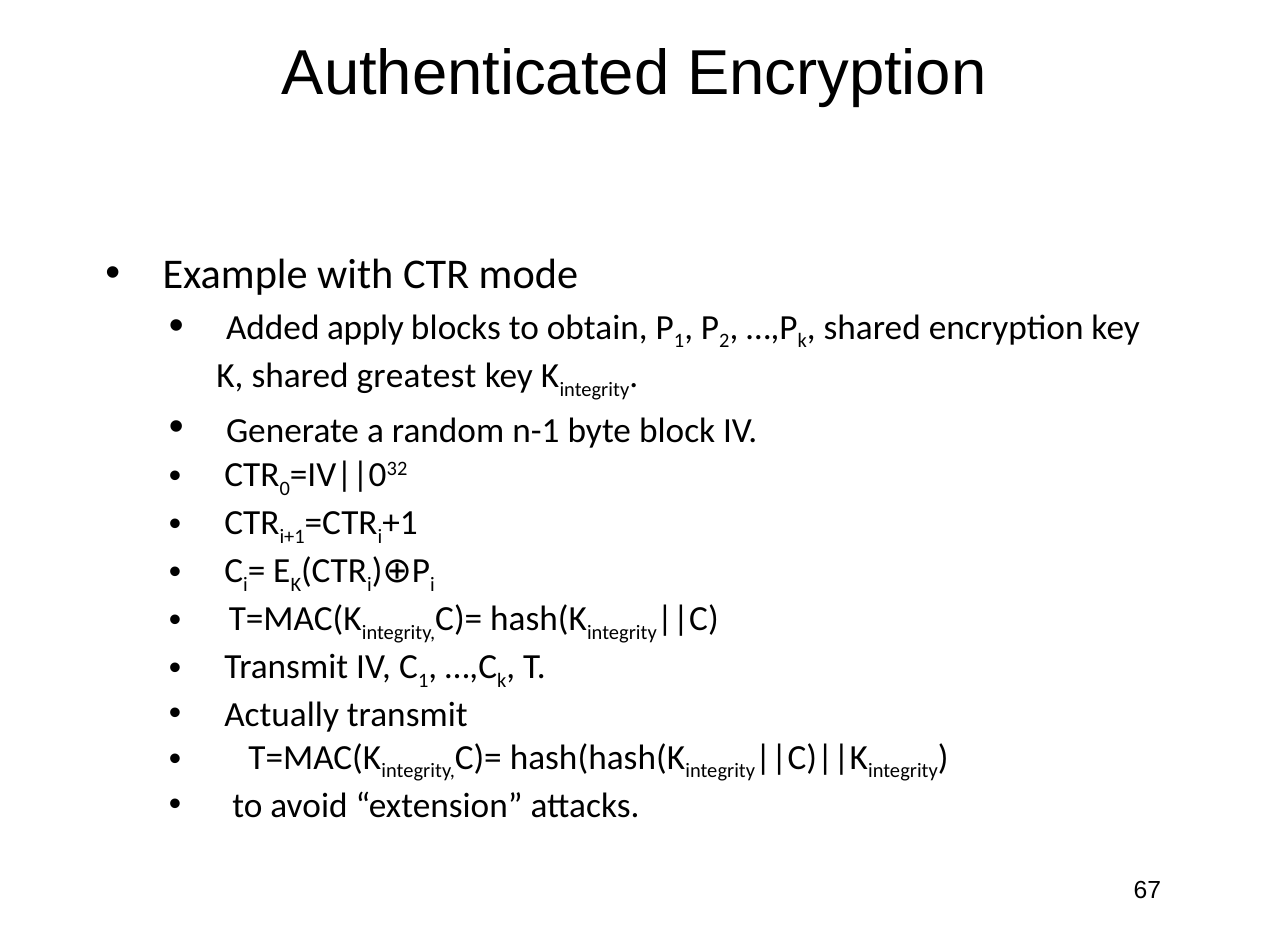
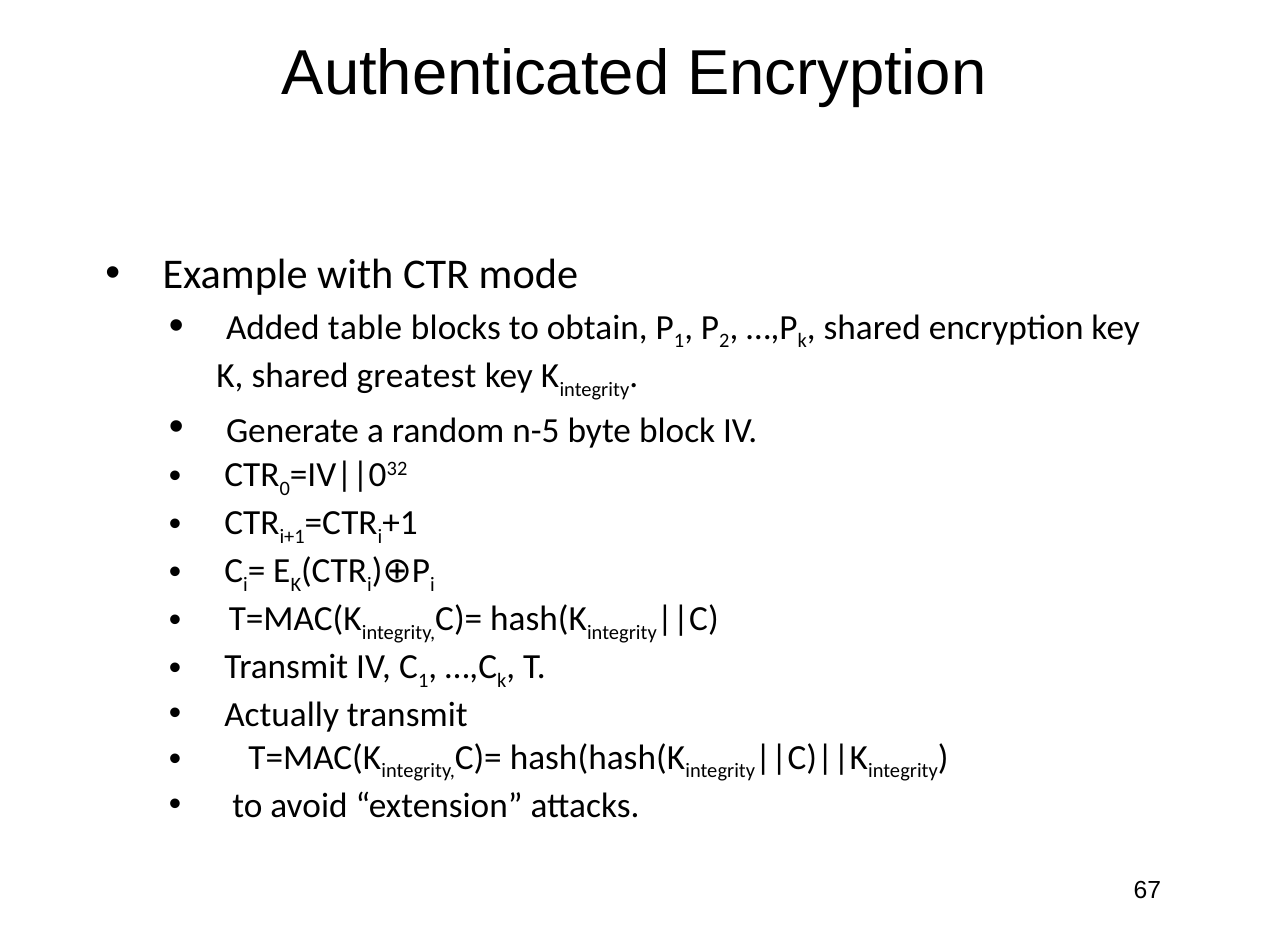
apply: apply -> table (365, 327)
n-1: n-1 -> n-5 (536, 431)
